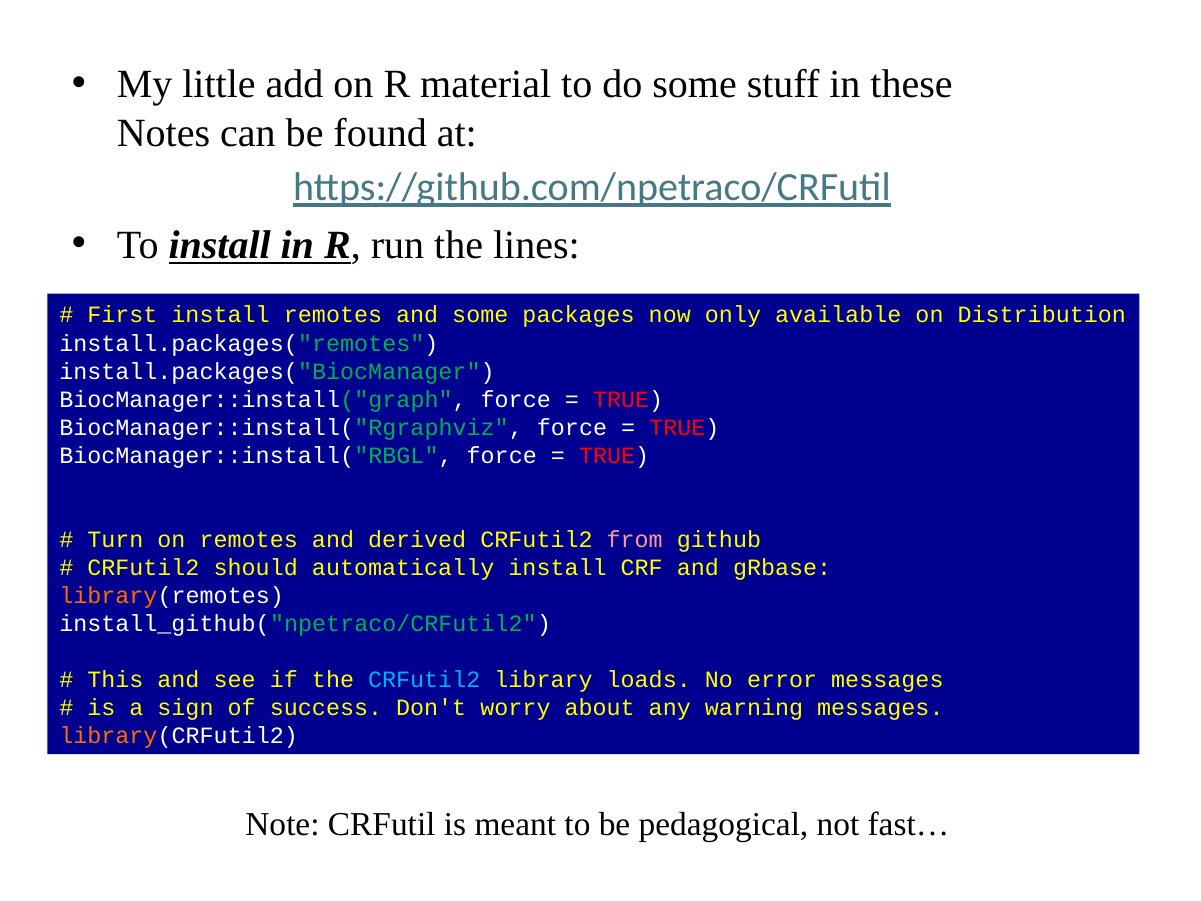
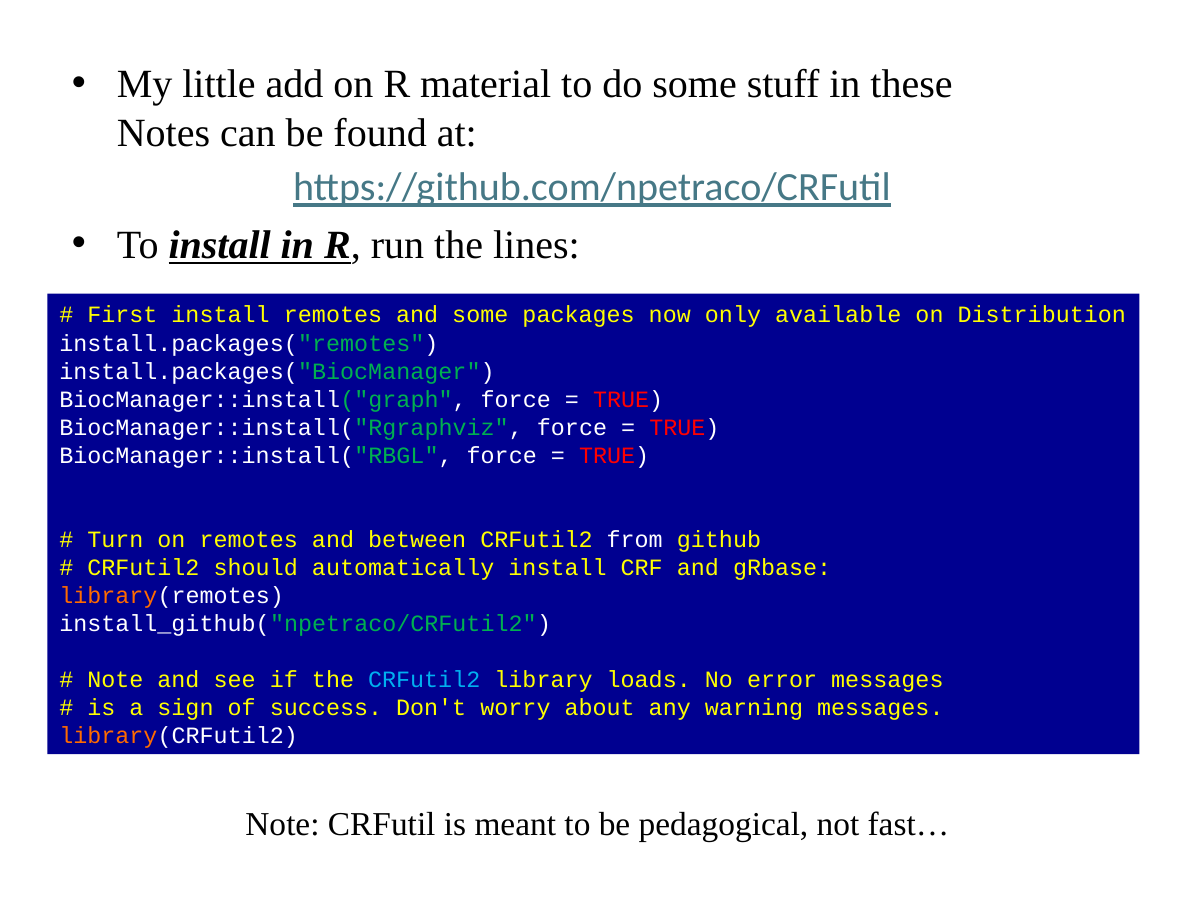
derived: derived -> between (417, 540)
from colour: pink -> white (635, 540)
This: This -> Note (115, 680)
